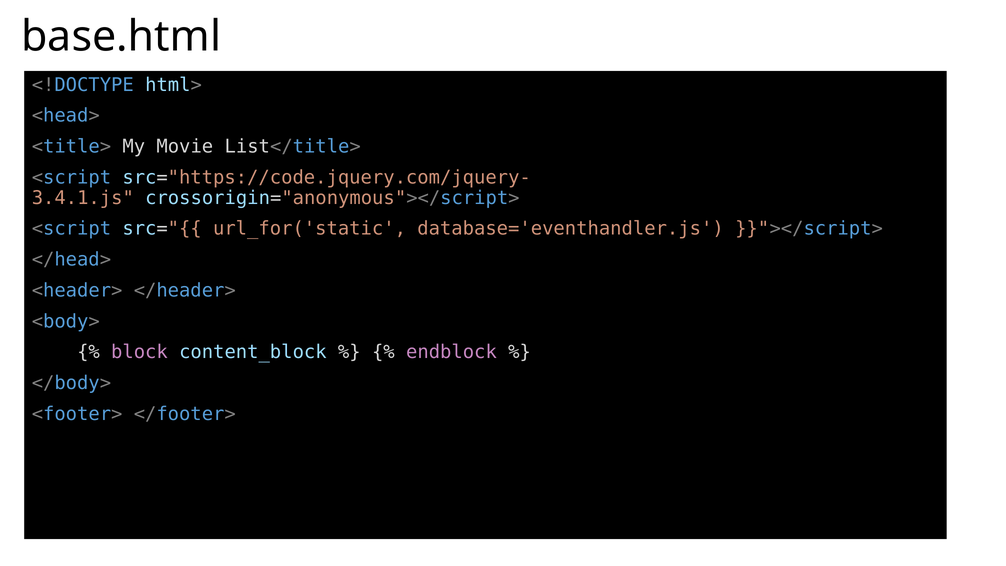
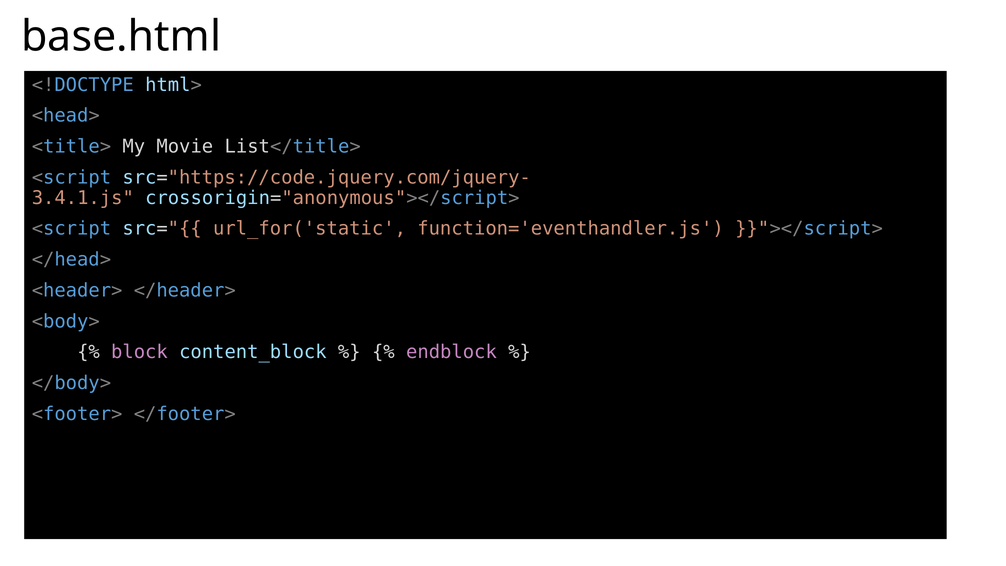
database='eventhandler.js: database='eventhandler.js -> function='eventhandler.js (571, 229)
